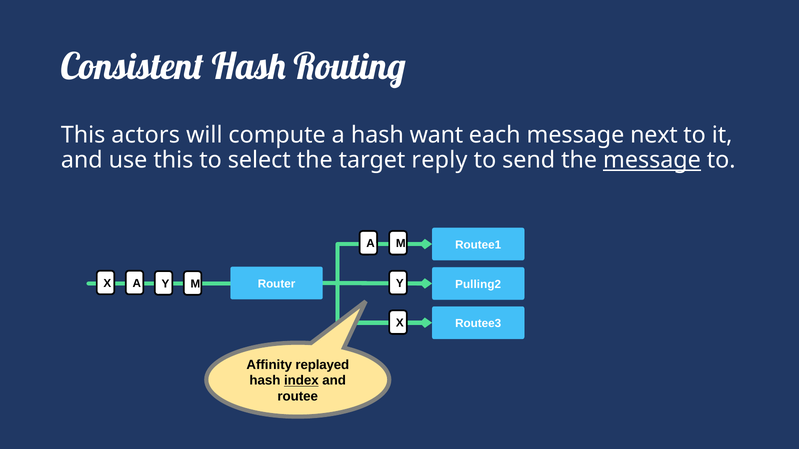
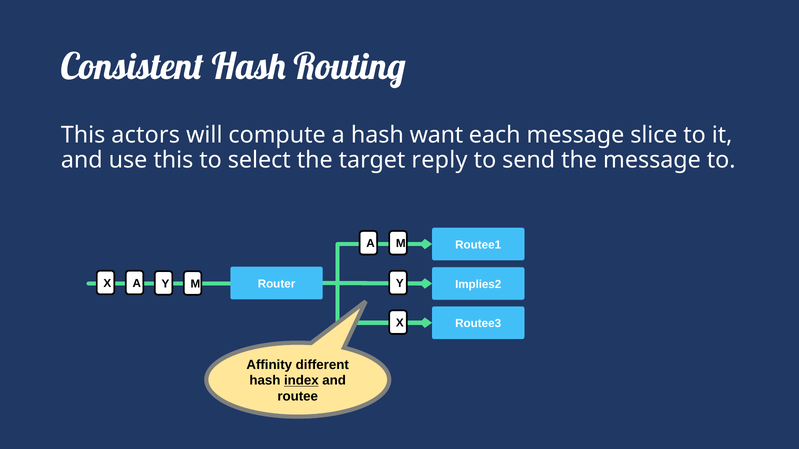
next: next -> slice (654, 135)
message underline: present -> none (652, 160)
Pulling2: Pulling2 -> Implies2 (478, 285)
replayed: replayed -> different (322, 365)
